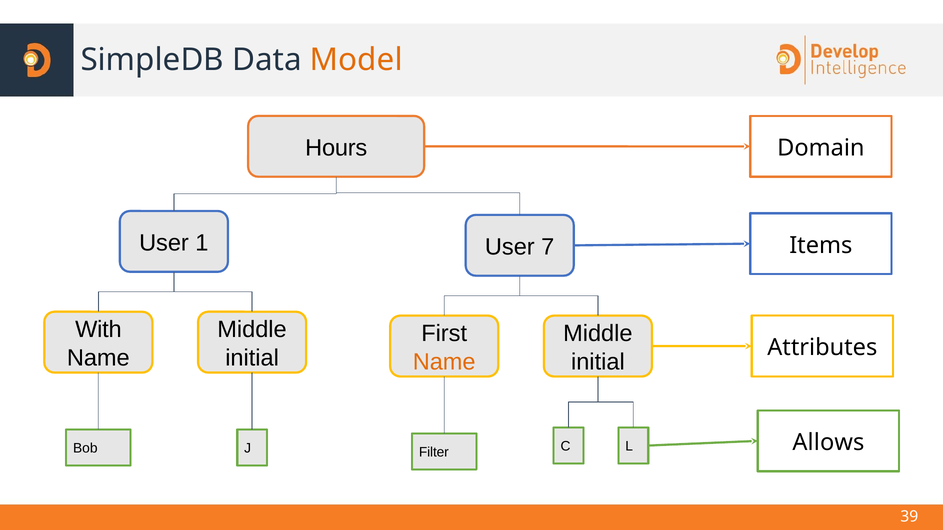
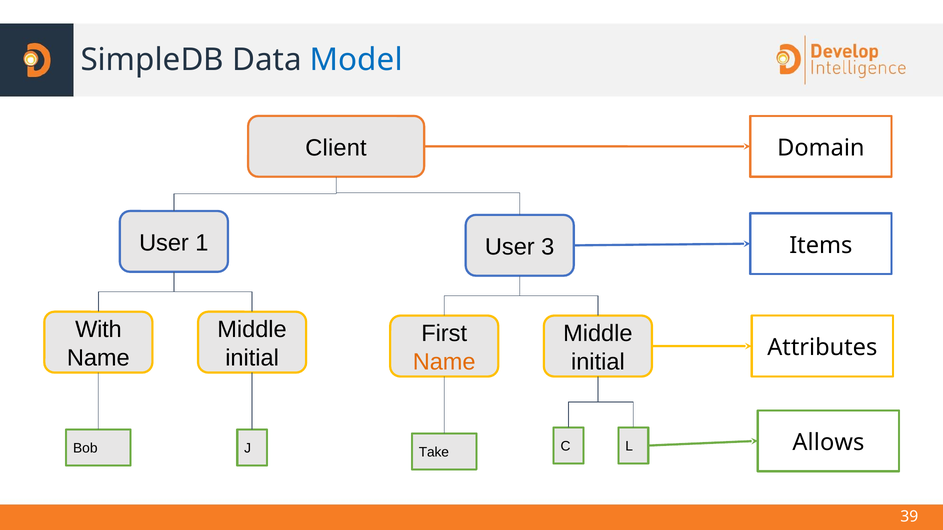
Model colour: orange -> blue (356, 60)
Hours: Hours -> Client (336, 148)
7: 7 -> 3 (548, 247)
Filter: Filter -> Take (434, 453)
